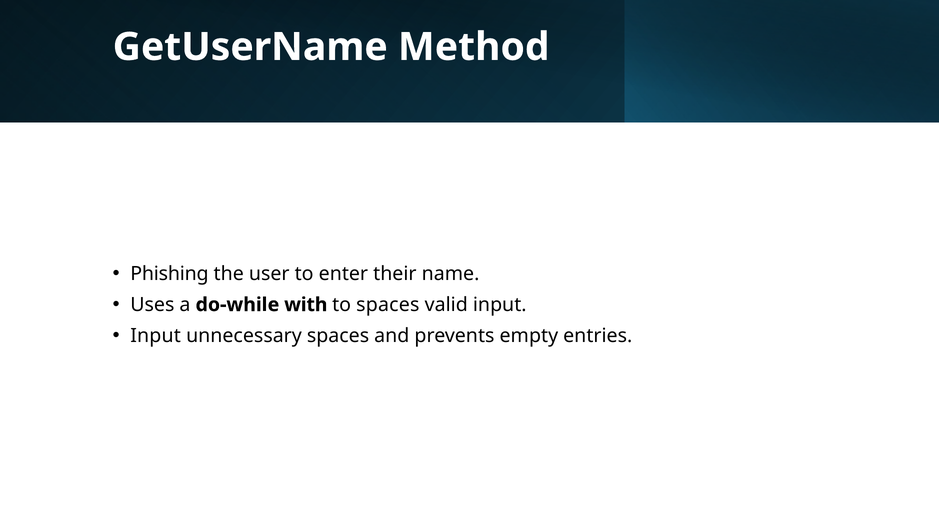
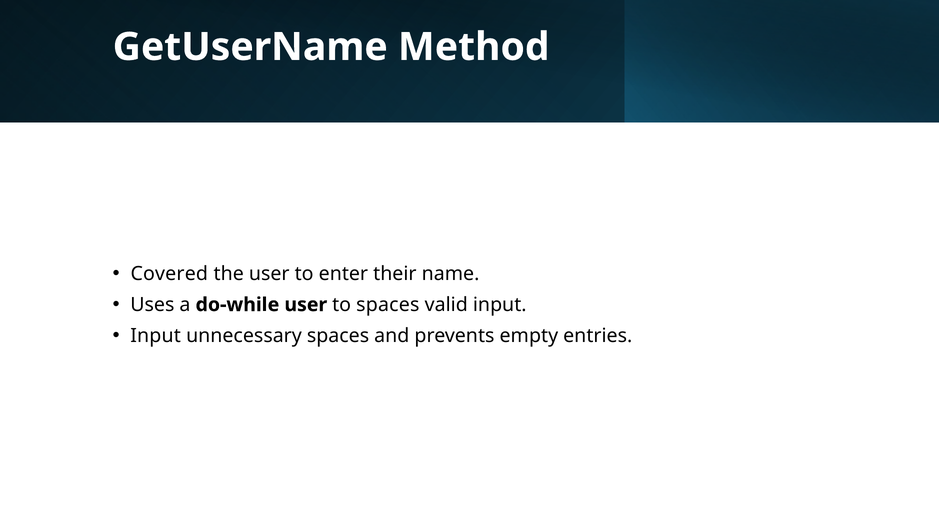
Phishing: Phishing -> Covered (169, 274)
do-while with: with -> user (306, 305)
